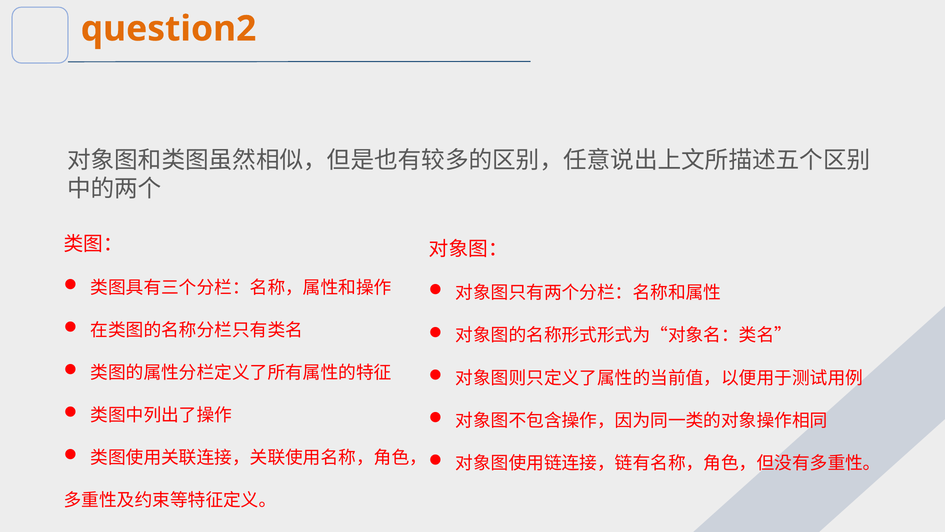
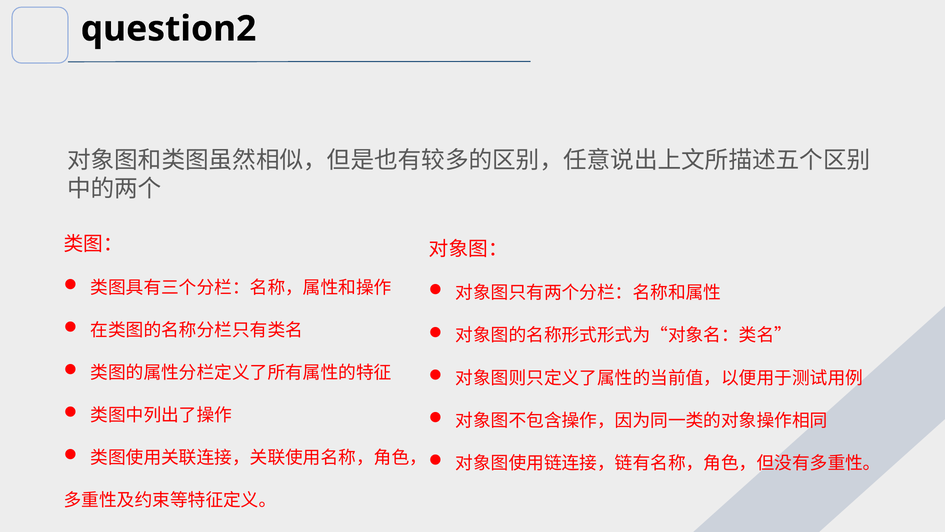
question2 colour: orange -> black (169, 29)
